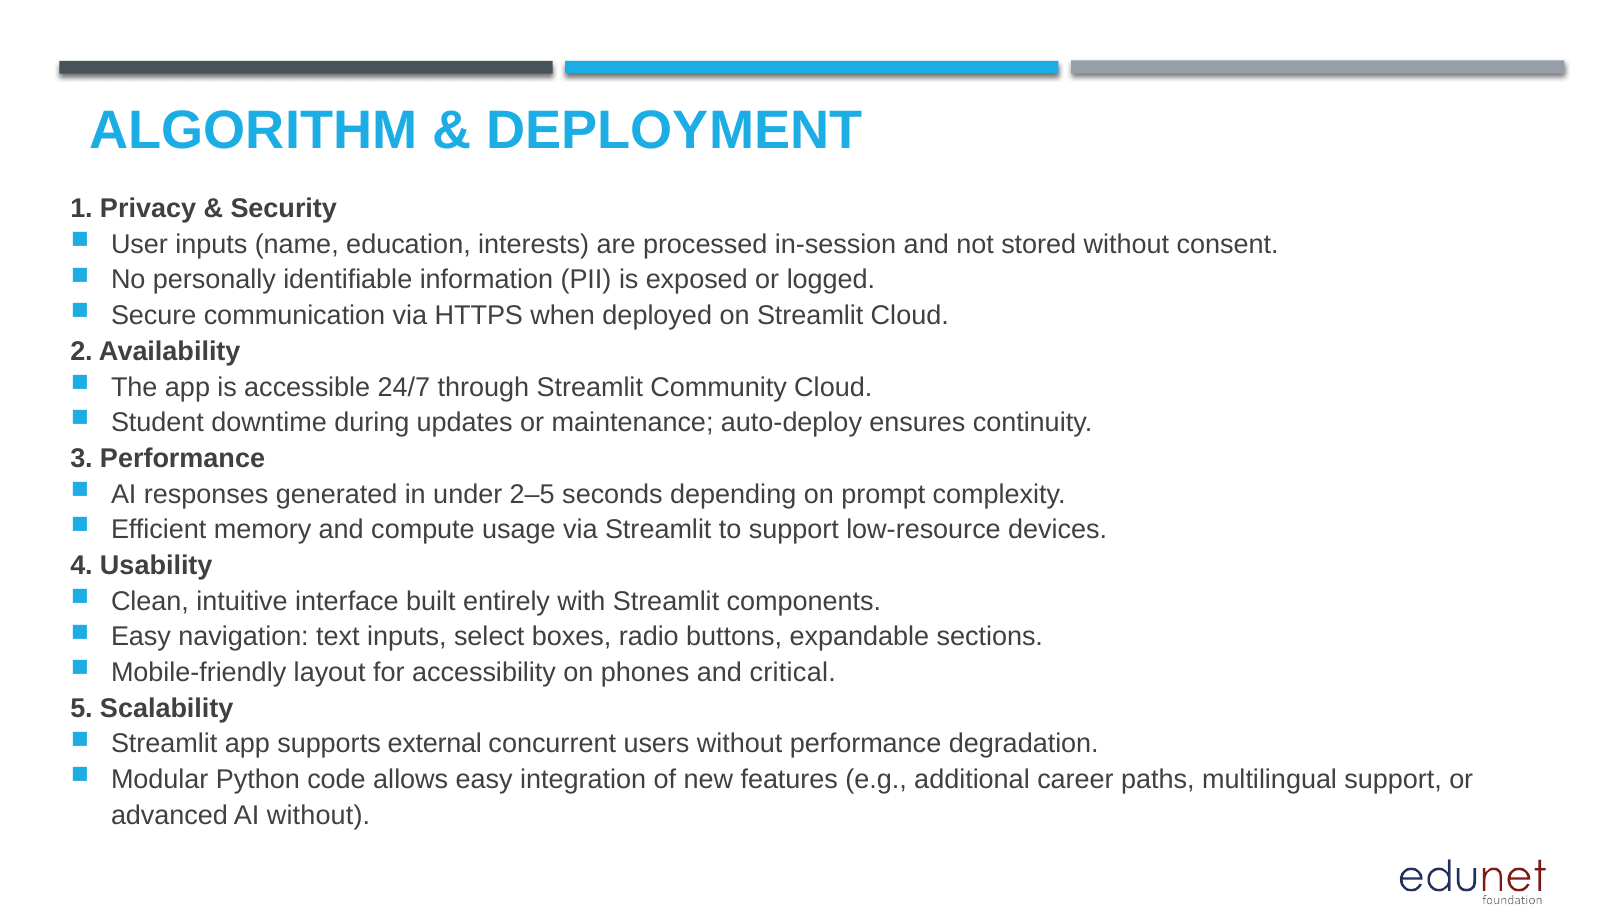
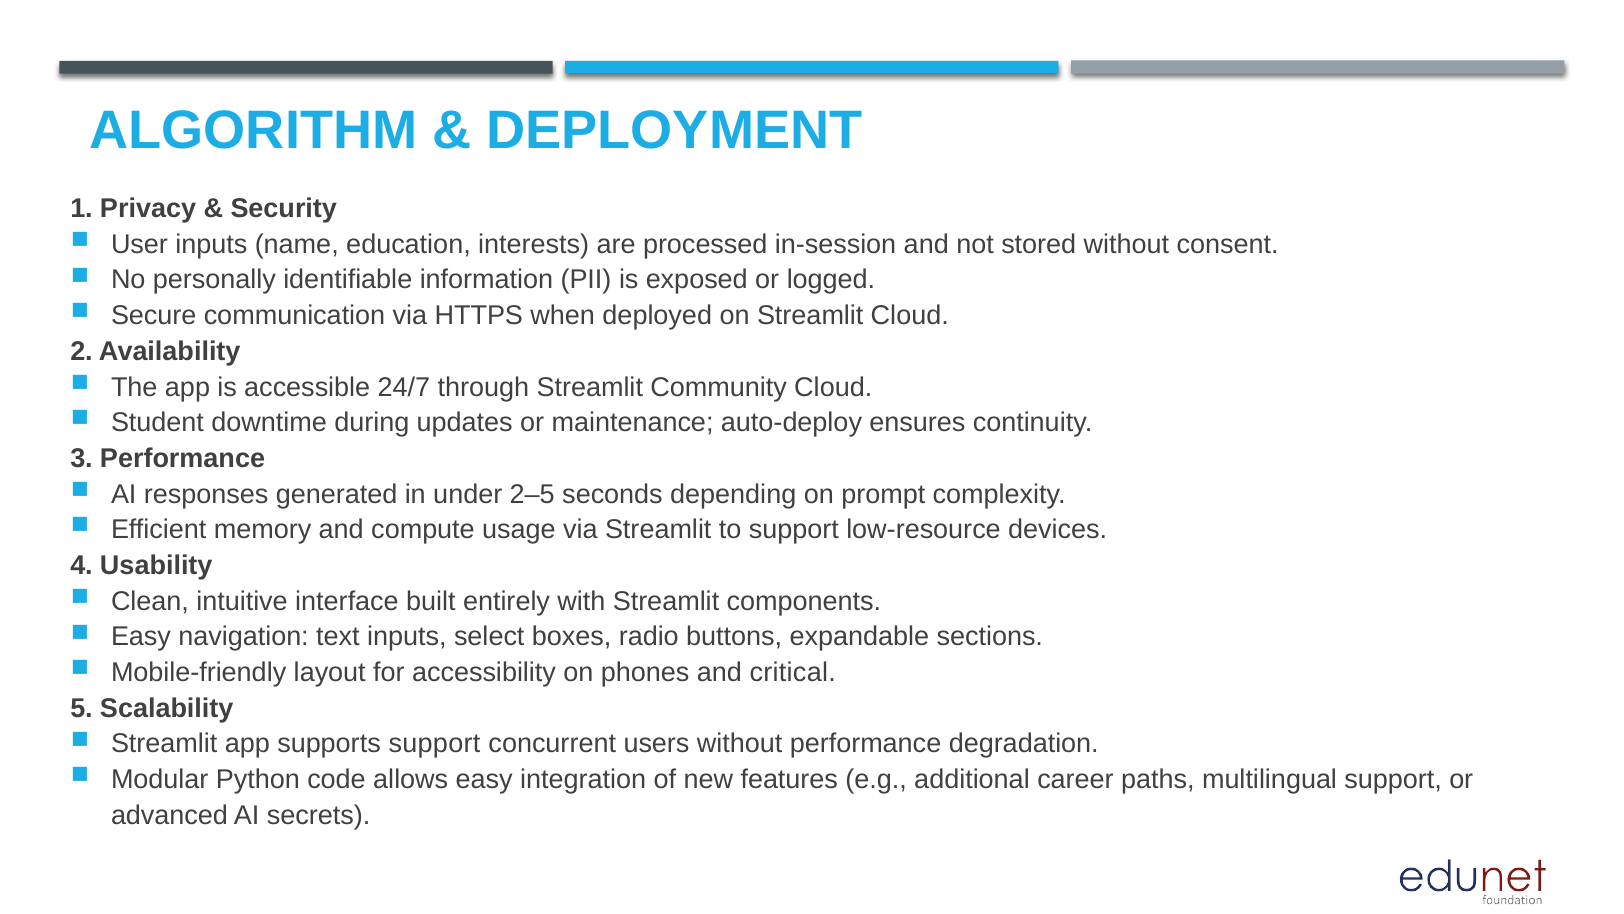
supports external: external -> support (434, 744)
AI without: without -> secrets (319, 815)
